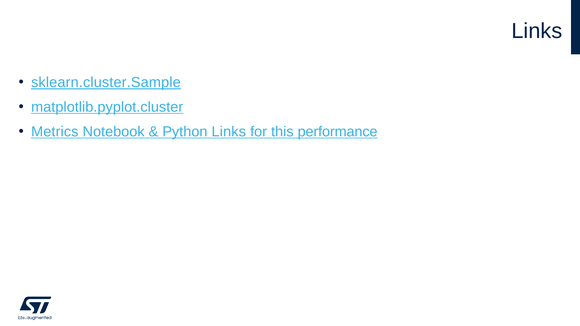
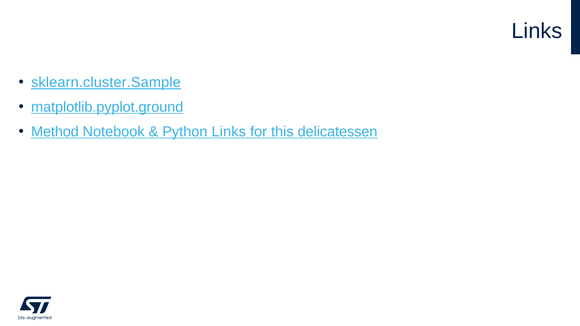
matplotlib.pyplot.cluster: matplotlib.pyplot.cluster -> matplotlib.pyplot.ground (107, 107)
Metrics: Metrics -> Method (55, 132)
performance: performance -> delicatessen (338, 132)
